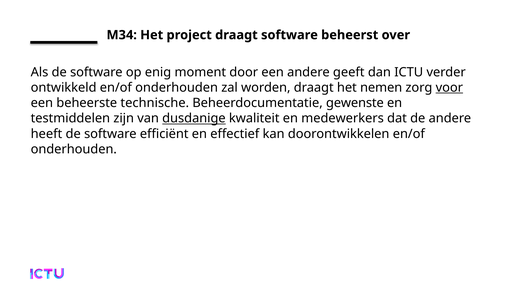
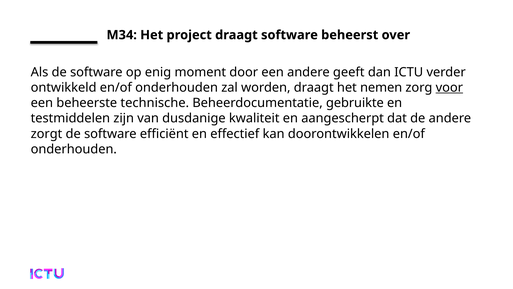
gewenste: gewenste -> gebruikte (355, 103)
dusdanige underline: present -> none (194, 118)
medewerkers: medewerkers -> aangescherpt (343, 118)
heeft: heeft -> zorgt (46, 134)
